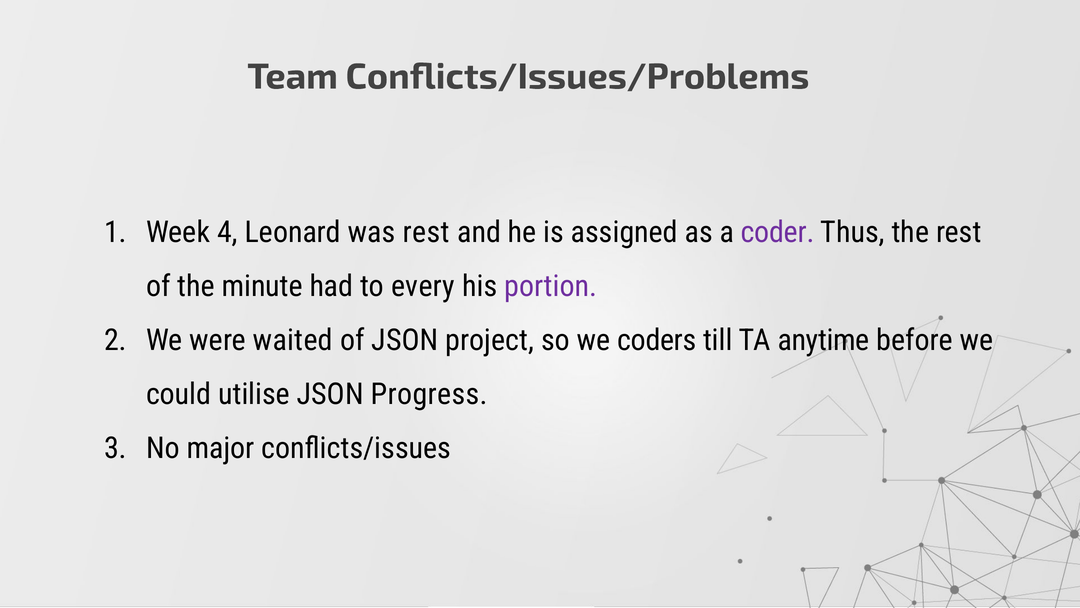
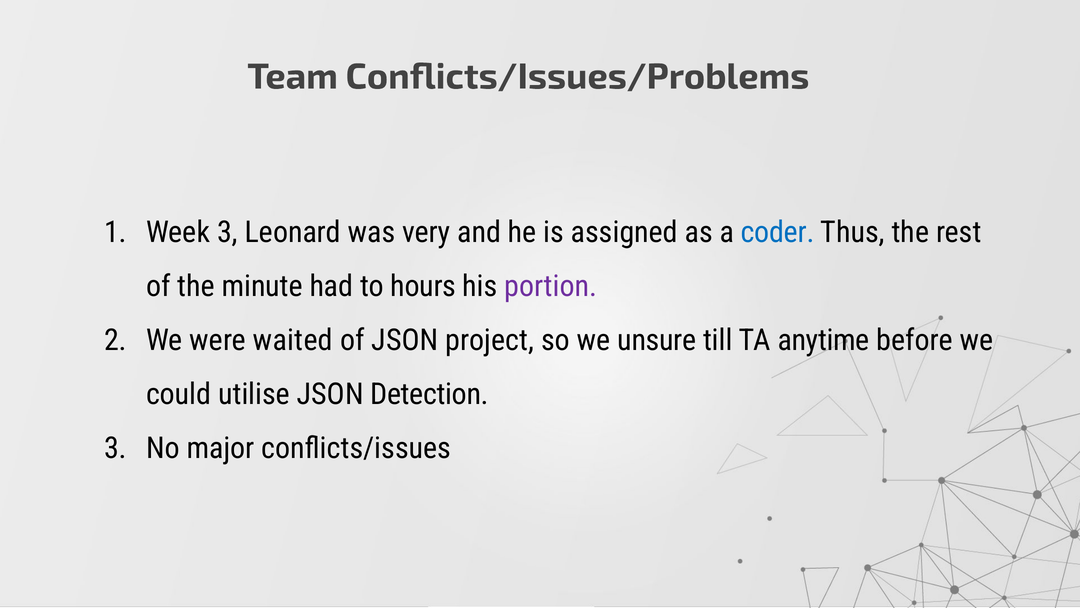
Week 4: 4 -> 3 (227, 232)
was rest: rest -> very (426, 232)
coder colour: purple -> blue (778, 232)
every: every -> hours (423, 286)
coders: coders -> unsure (657, 340)
Progress: Progress -> Detection (430, 394)
